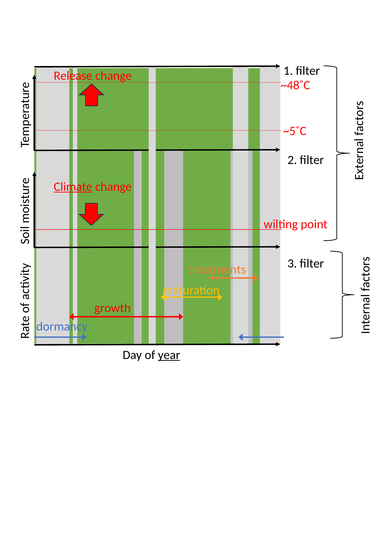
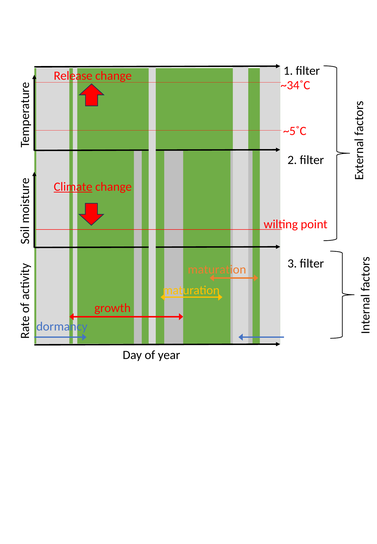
~48˚C: ~48˚C -> ~34˚C (295, 85)
treatments: treatments -> maturation (217, 270)
year underline: present -> none (169, 355)
